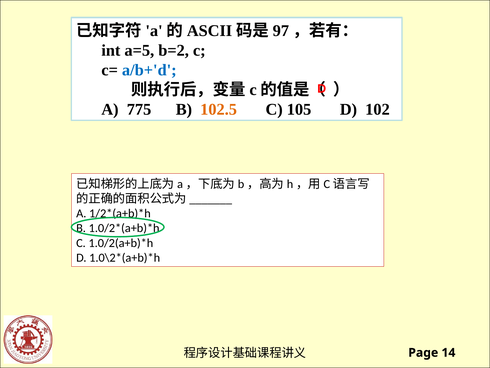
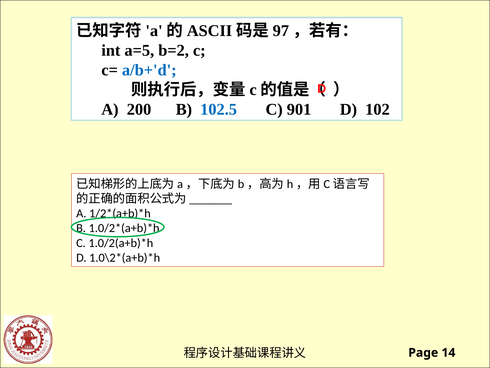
775: 775 -> 200 (139, 109)
102.5 colour: orange -> blue (219, 109)
105: 105 -> 901 (299, 109)
